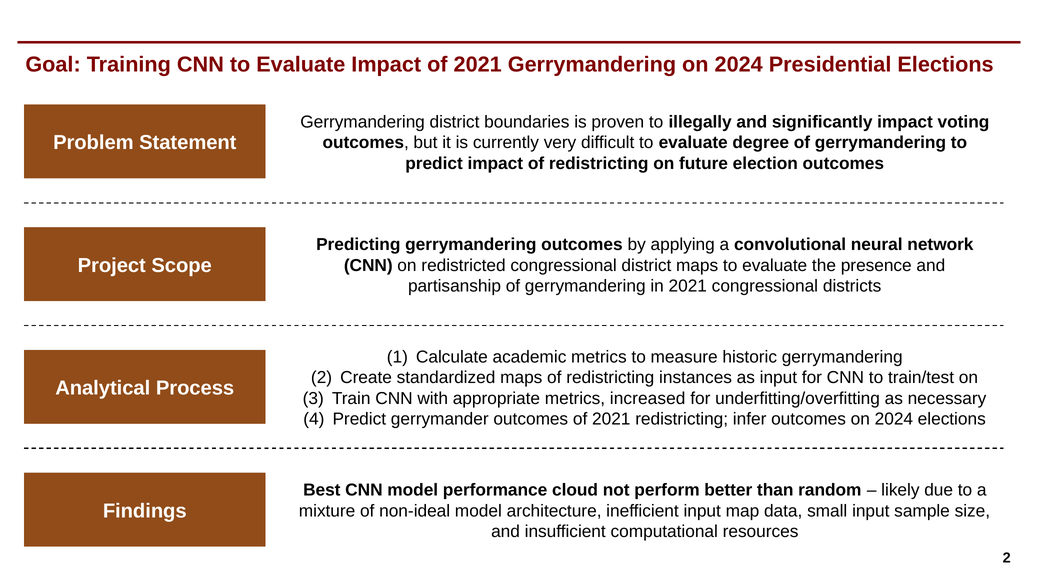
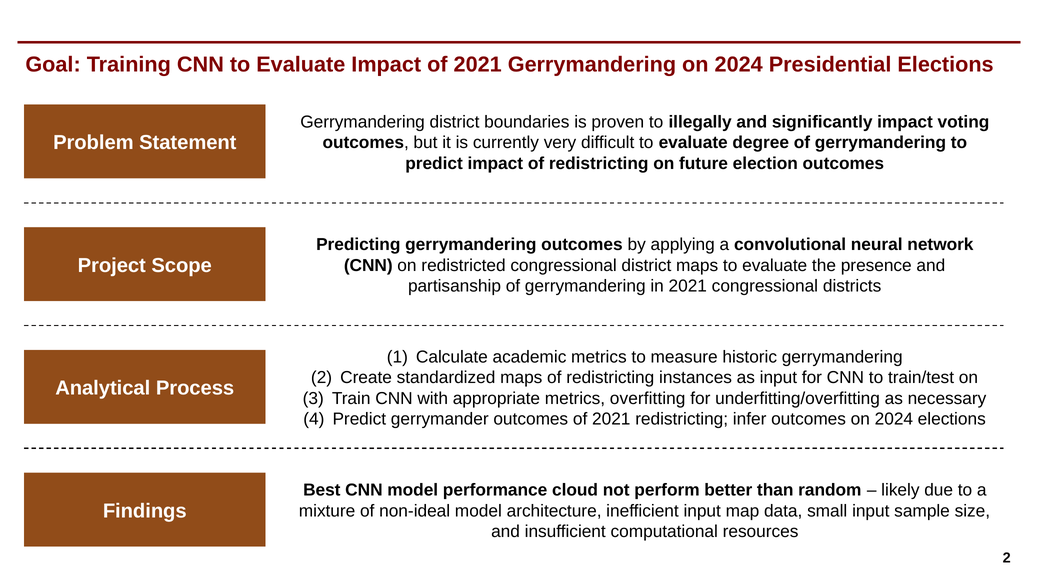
increased: increased -> overfitting (648, 398)
